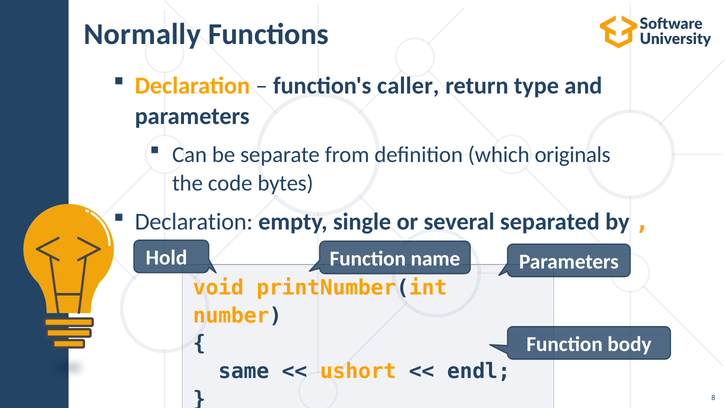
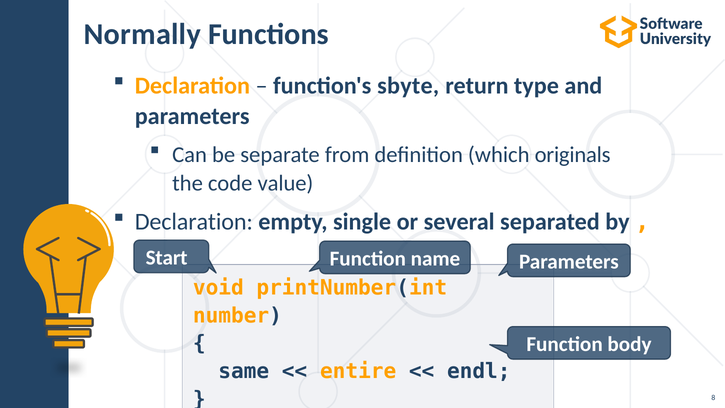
caller: caller -> sbyte (408, 86)
bytes: bytes -> value (285, 183)
Hold: Hold -> Start (167, 258)
ushort: ushort -> entire (358, 371)
